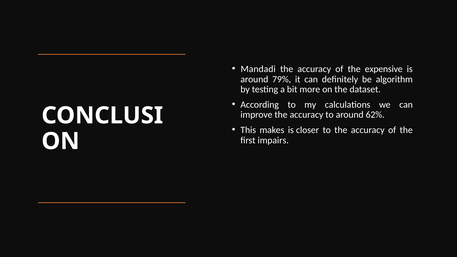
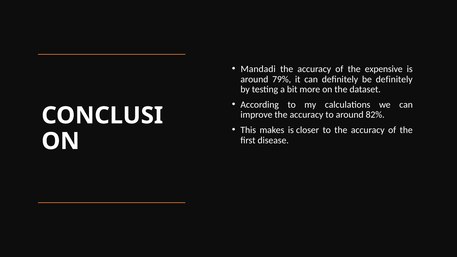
be algorithm: algorithm -> definitely (394, 79)
62%: 62% -> 82% (375, 115)
impairs: impairs -> disease (273, 140)
